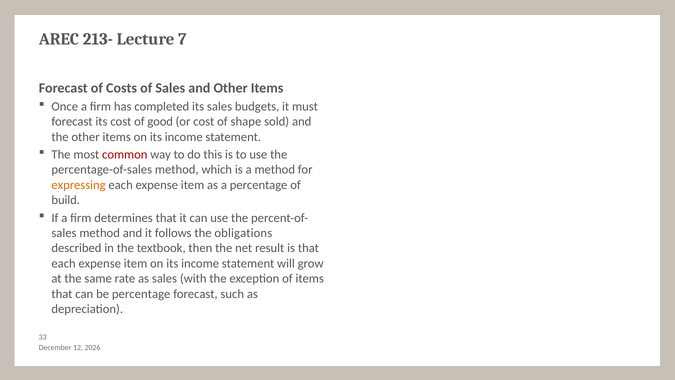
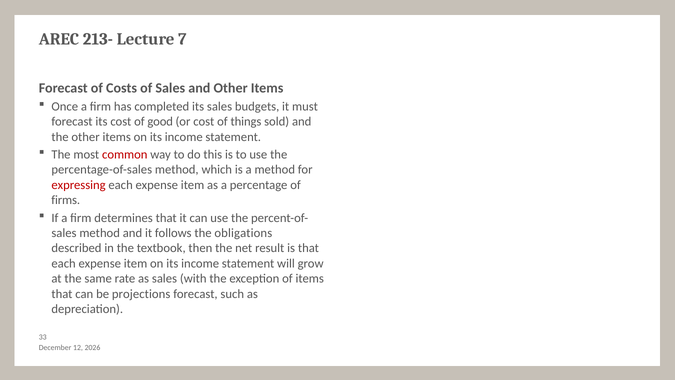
shape: shape -> things (246, 122)
expressing colour: orange -> red (79, 185)
build: build -> firms (66, 200)
be percentage: percentage -> projections (141, 294)
